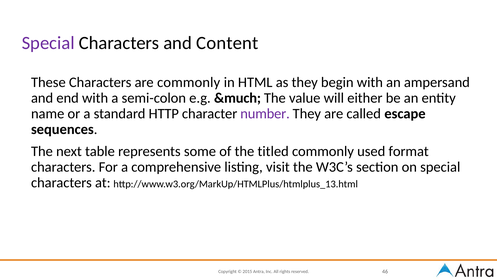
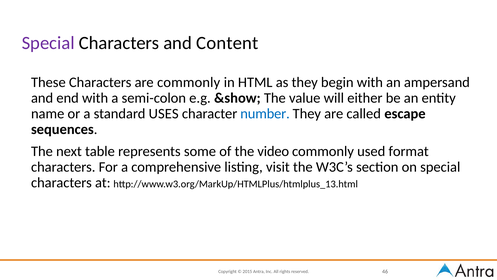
&much: &much -> &show (237, 98)
HTTP: HTTP -> USES (164, 114)
number colour: purple -> blue (265, 114)
titled: titled -> video (273, 151)
